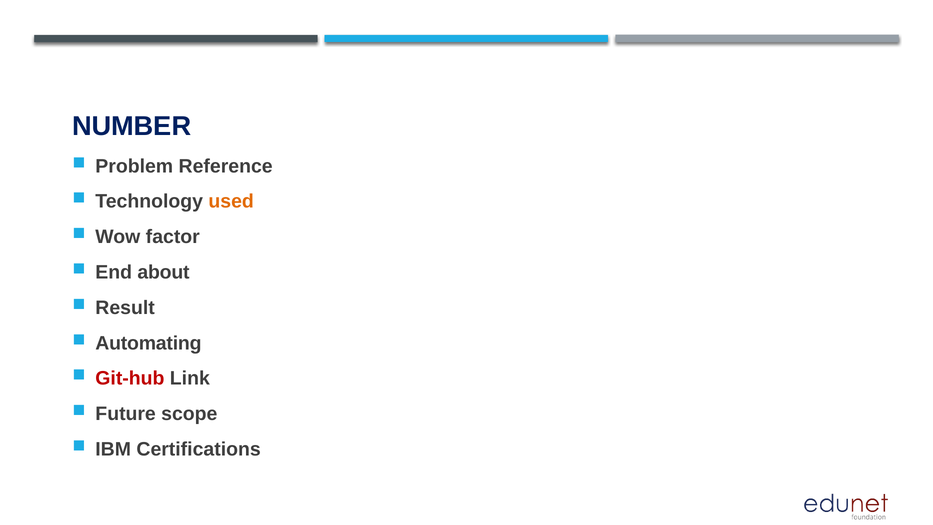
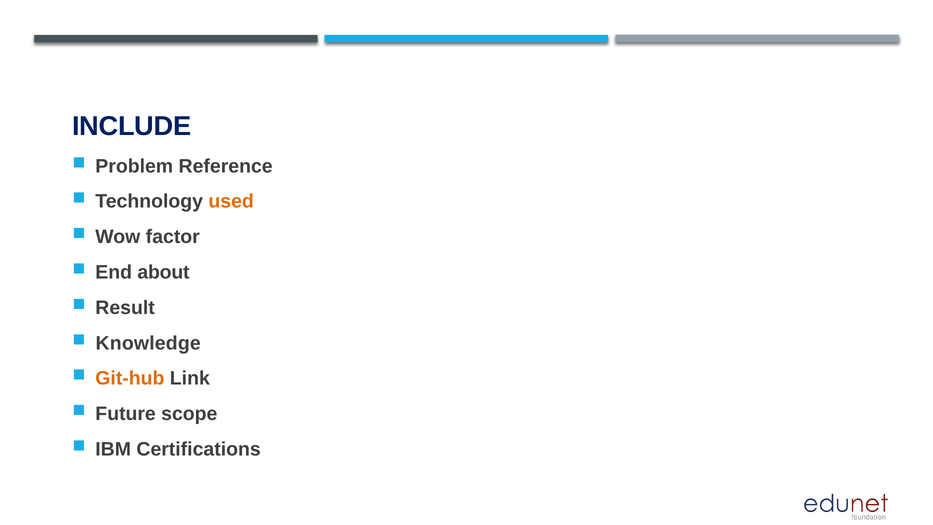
NUMBER: NUMBER -> INCLUDE (132, 126)
Automating: Automating -> Knowledge (148, 343)
Git-hub colour: red -> orange (130, 378)
